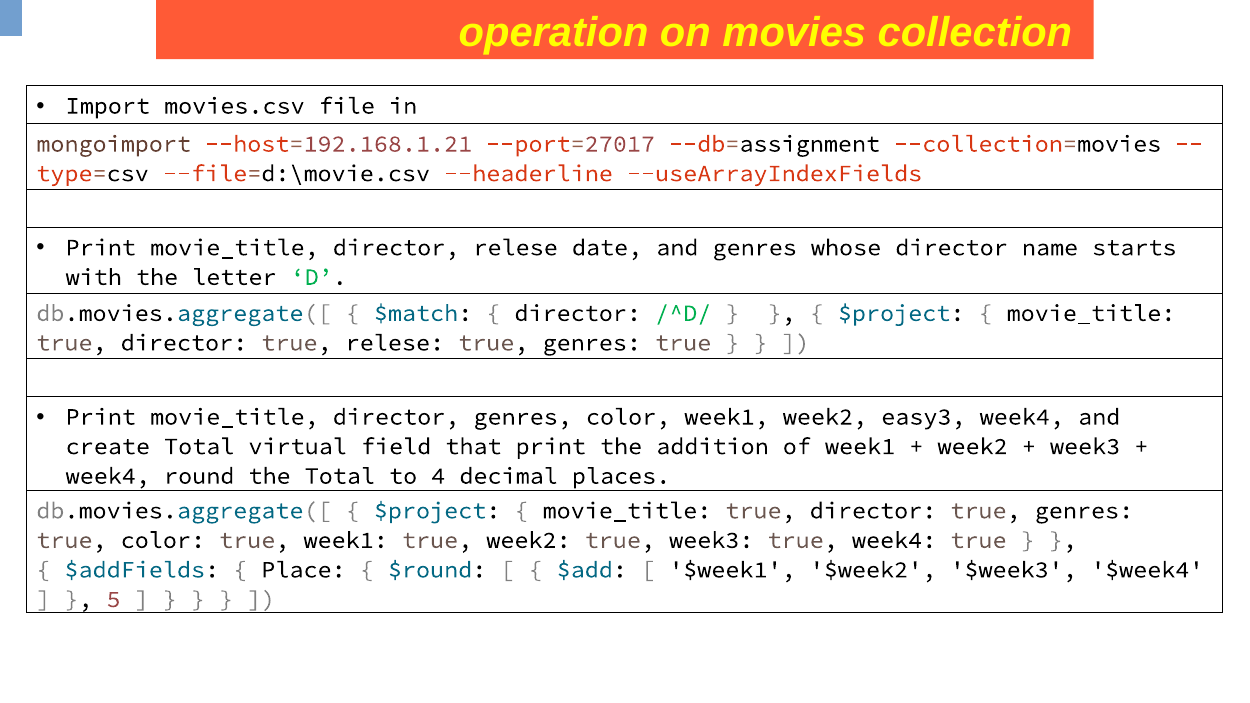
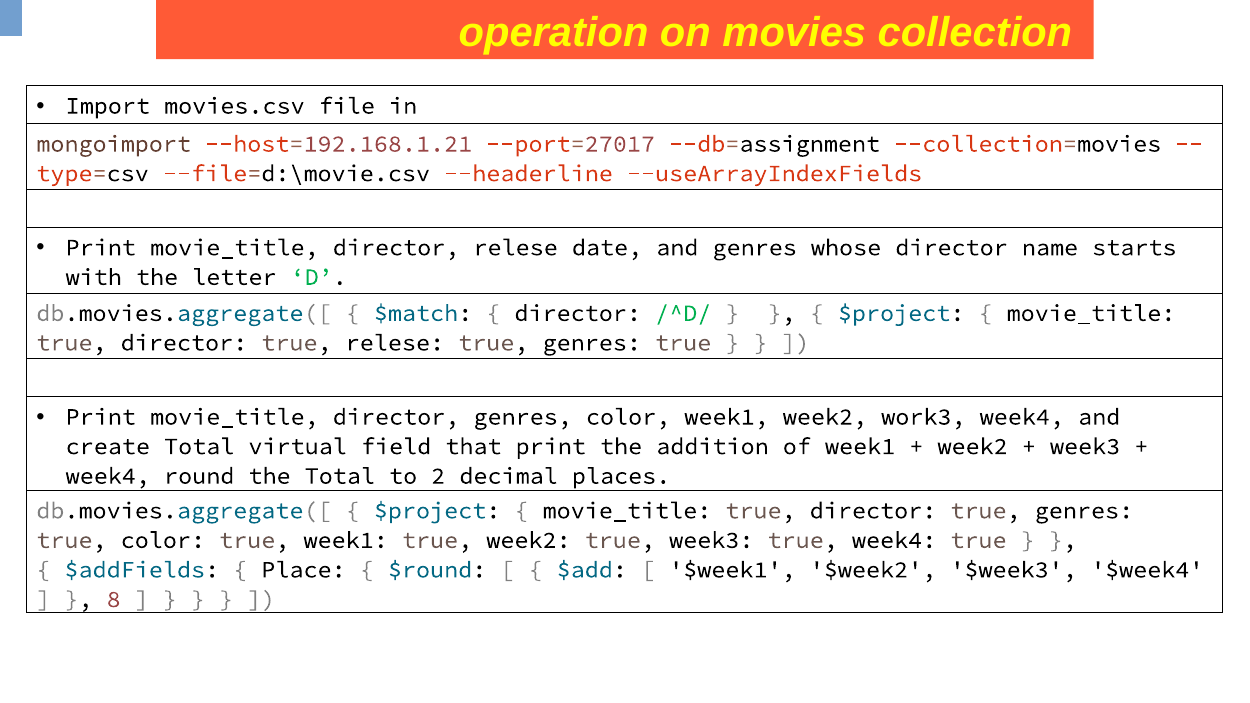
easy3: easy3 -> work3 (923, 417)
4: 4 -> 2 (438, 476)
5: 5 -> 8 (114, 599)
